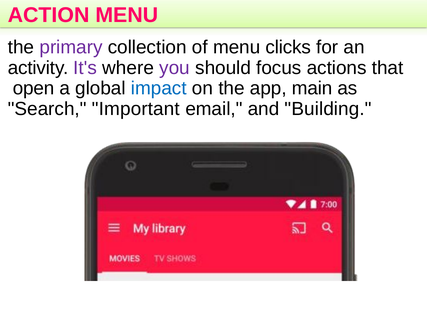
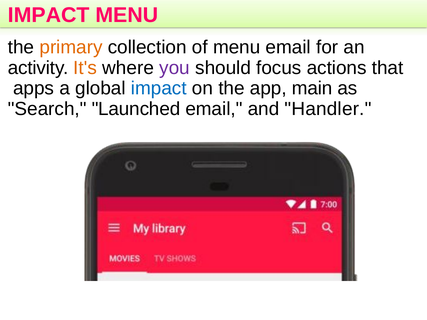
ACTION: ACTION -> IMPACT (49, 15)
primary colour: purple -> orange (71, 47)
menu clicks: clicks -> email (288, 47)
It's colour: purple -> orange (85, 68)
open: open -> apps (34, 88)
Important: Important -> Launched (136, 109)
Building: Building -> Handler (328, 109)
